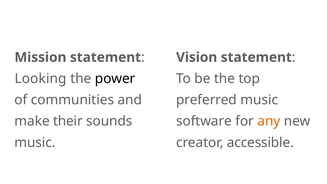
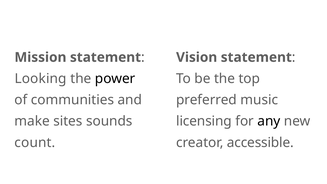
their: their -> sites (68, 121)
software: software -> licensing (204, 121)
any colour: orange -> black (269, 121)
music: music -> count (35, 142)
